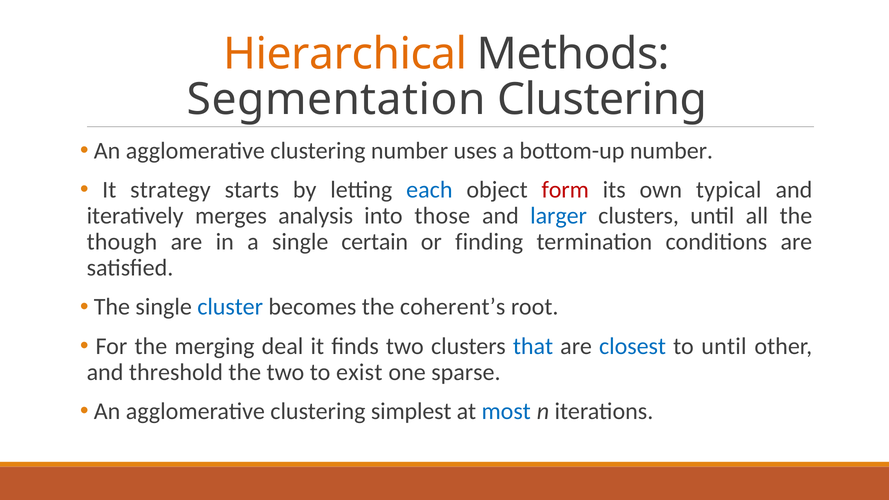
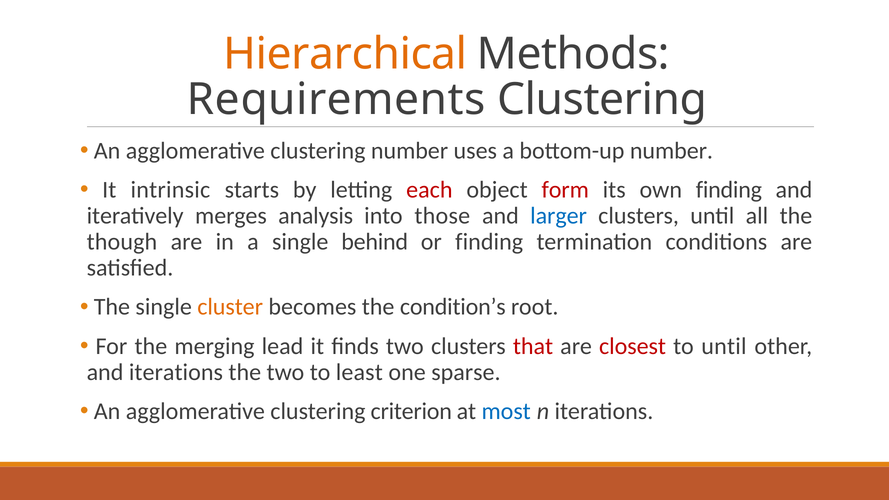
Segmentation: Segmentation -> Requirements (336, 100)
strategy: strategy -> intrinsic (170, 190)
each colour: blue -> red (429, 190)
own typical: typical -> finding (729, 190)
certain: certain -> behind (375, 242)
cluster colour: blue -> orange (230, 307)
coherent’s: coherent’s -> condition’s (453, 307)
deal: deal -> lead (283, 346)
that colour: blue -> red (533, 346)
closest colour: blue -> red (633, 346)
and threshold: threshold -> iterations (176, 372)
exist: exist -> least (359, 372)
simplest: simplest -> criterion (411, 411)
